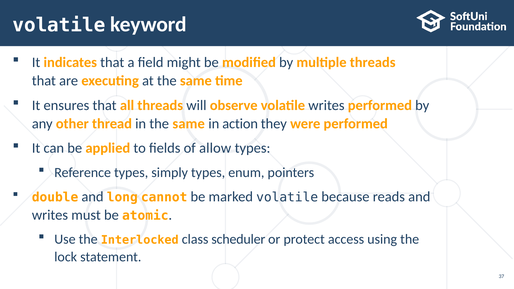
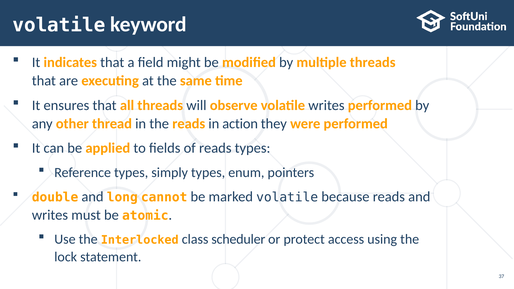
in the same: same -> reads (189, 124)
of allow: allow -> reads (215, 148)
